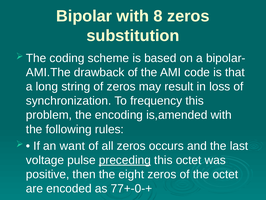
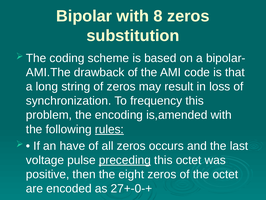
rules underline: none -> present (109, 129)
want: want -> have (72, 146)
77+-0-+: 77+-0-+ -> 27+-0-+ (131, 188)
